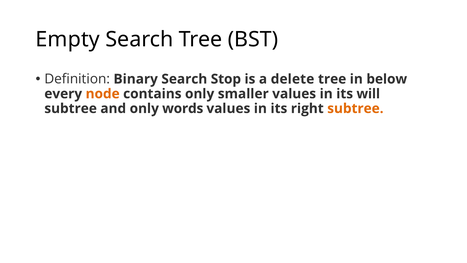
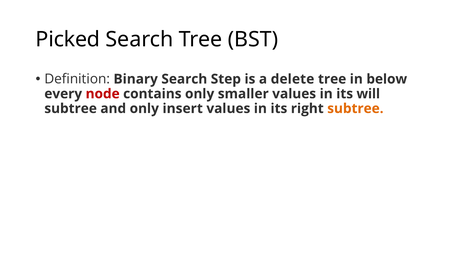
Empty: Empty -> Picked (68, 39)
Stop: Stop -> Step (226, 79)
node colour: orange -> red (103, 94)
words: words -> insert (183, 108)
